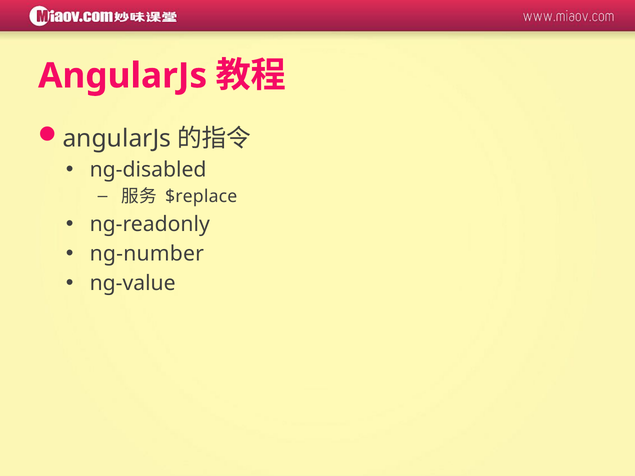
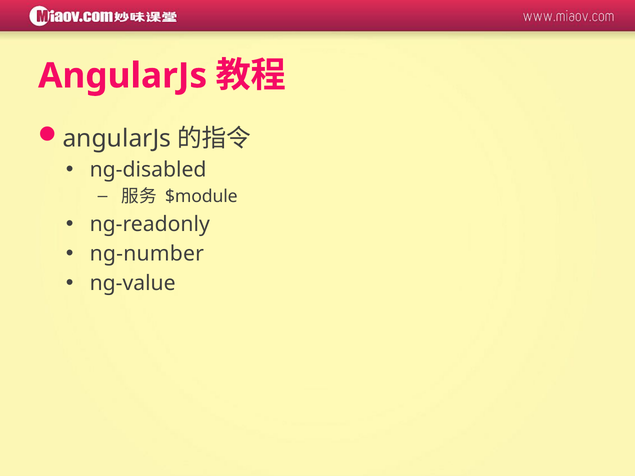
$replace: $replace -> $module (201, 197)
